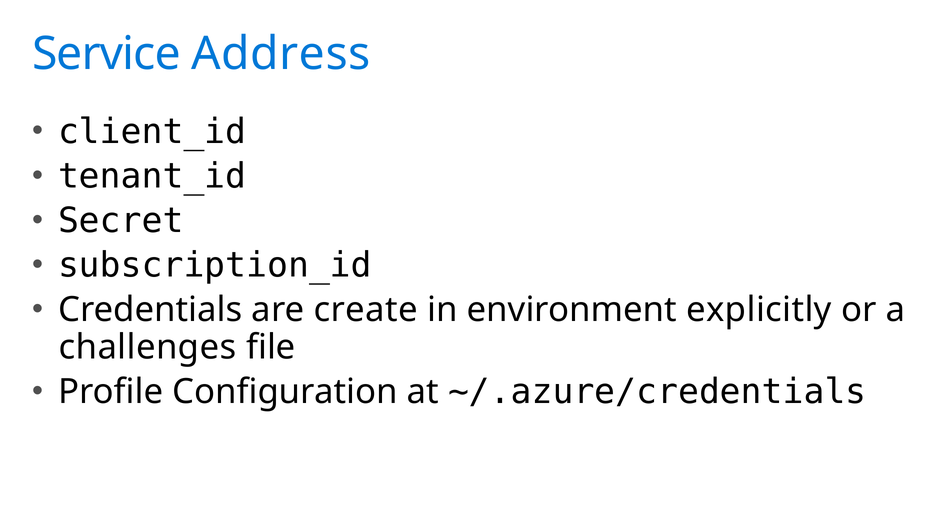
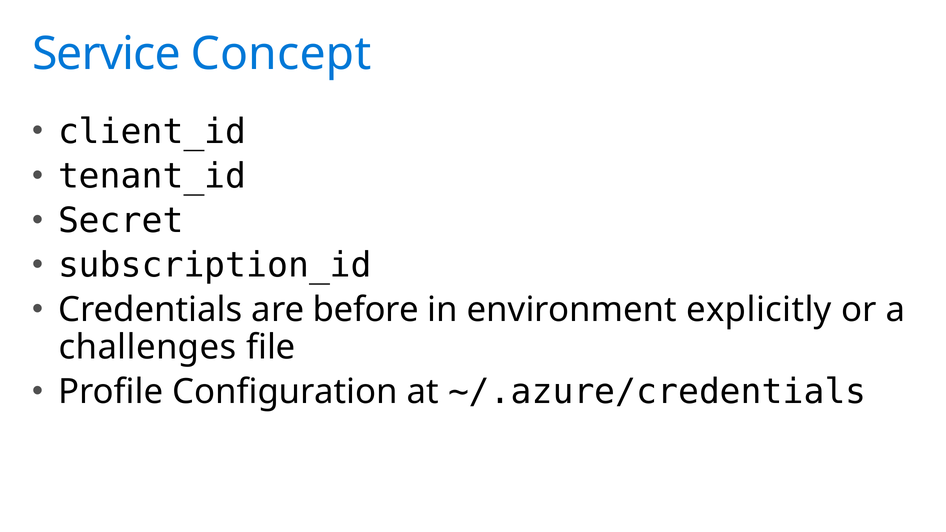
Address: Address -> Concept (281, 54)
create: create -> before (366, 310)
